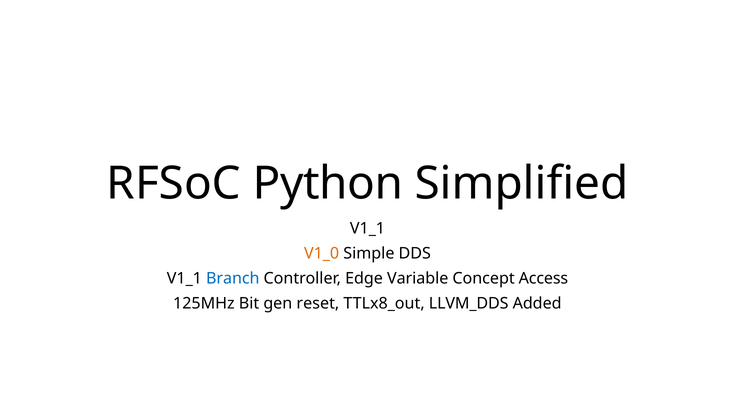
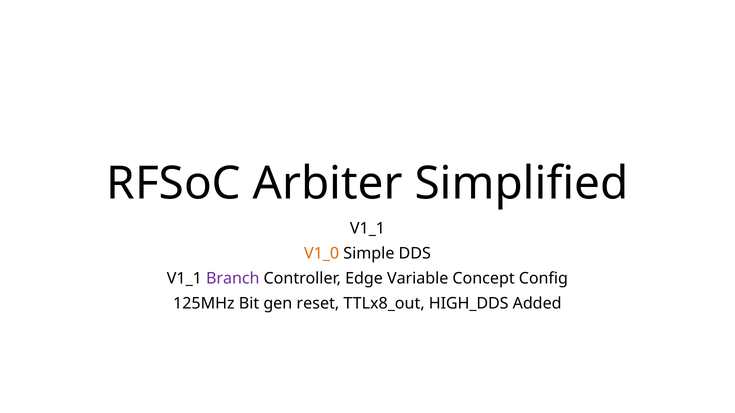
Python: Python -> Arbiter (328, 184)
Branch colour: blue -> purple (233, 279)
Access: Access -> Config (543, 279)
LLVM_DDS: LLVM_DDS -> HIGH_DDS (469, 304)
